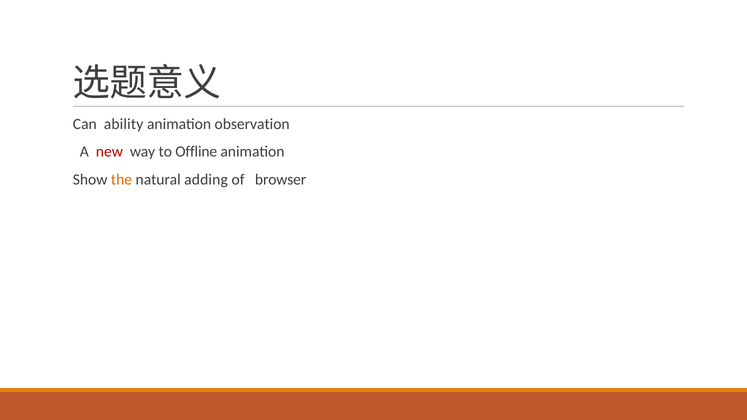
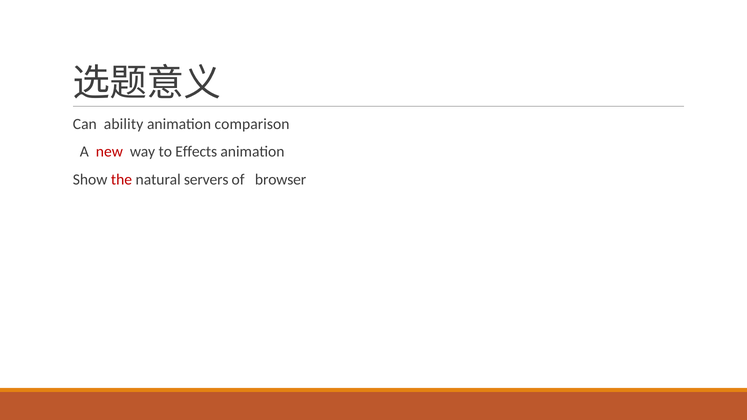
observation: observation -> comparison (252, 124)
Offline: Offline -> Effects (196, 152)
the colour: orange -> red (122, 180)
adding: adding -> servers (206, 180)
